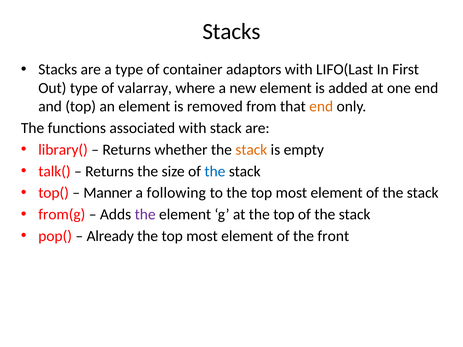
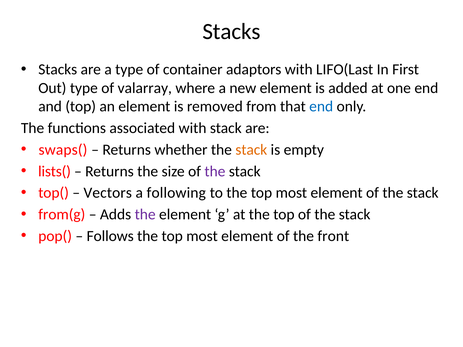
end colour: orange -> blue (321, 107)
library(: library( -> swaps( (63, 150)
talk(: talk( -> lists( (55, 171)
the colour: blue -> purple (215, 171)
Manner: Manner -> Vectors (108, 193)
Already: Already -> Follows (110, 236)
